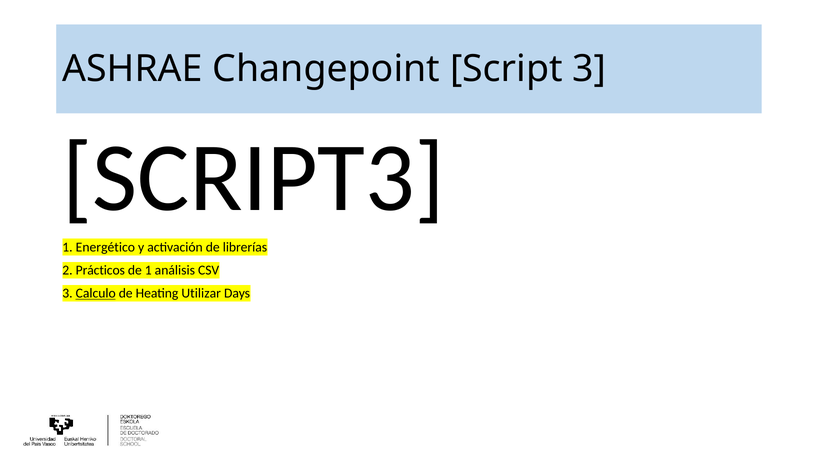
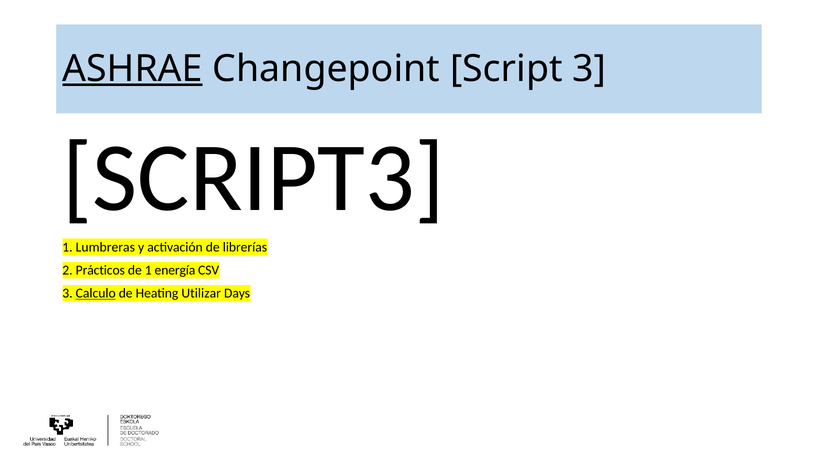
ASHRAE underline: none -> present (133, 69)
Energético: Energético -> Lumbreras (105, 247)
análisis: análisis -> energía (175, 270)
